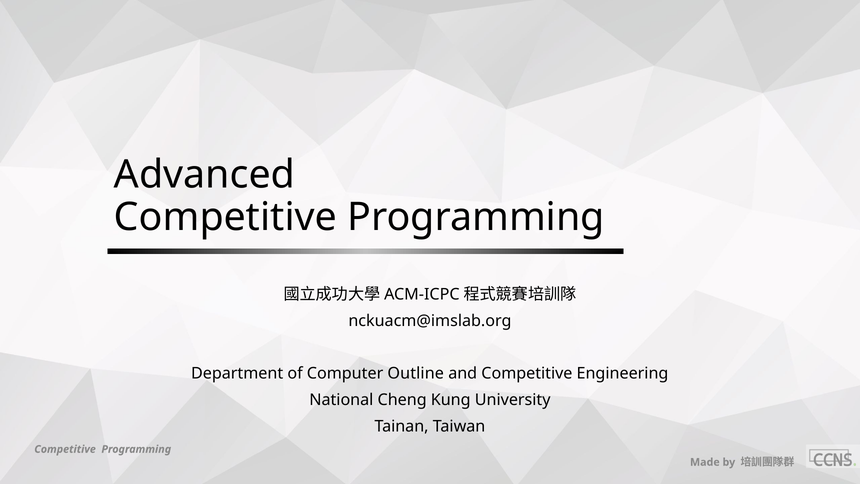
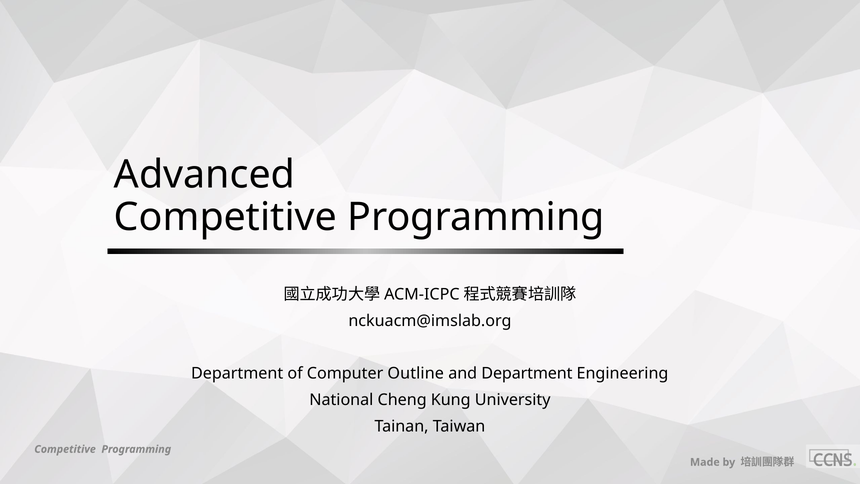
and Competitive: Competitive -> Department (527, 373)
